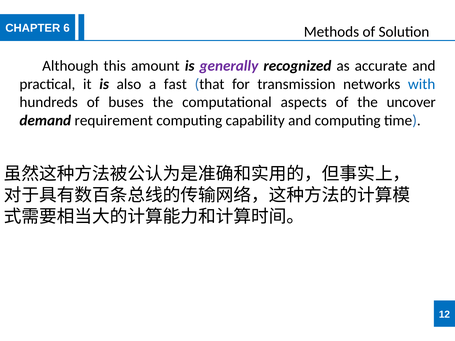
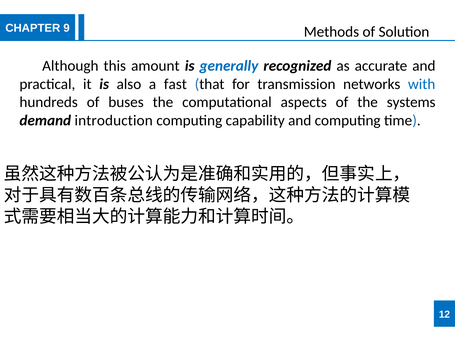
6: 6 -> 9 (67, 28)
generally colour: purple -> blue (229, 66)
uncover: uncover -> systems (411, 102)
requirement: requirement -> introduction (114, 121)
